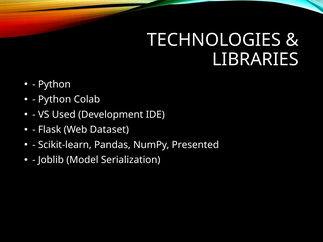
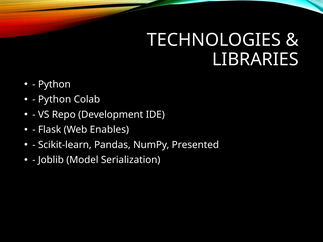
Used: Used -> Repo (64, 115)
Dataset: Dataset -> Enables (109, 130)
